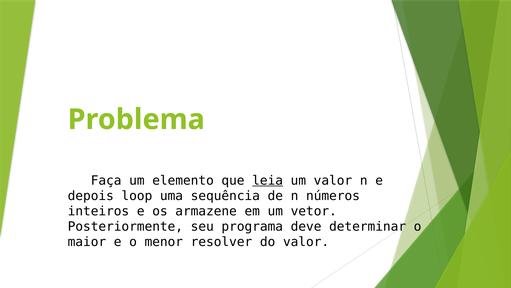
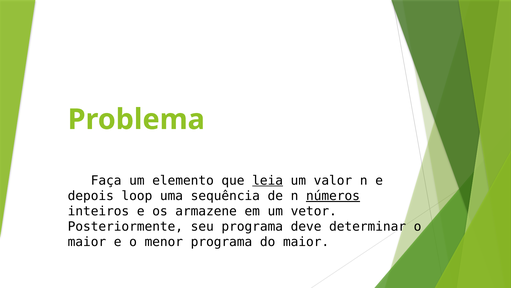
números underline: none -> present (333, 196)
menor resolver: resolver -> programa (221, 242)
do valor: valor -> maior (306, 242)
